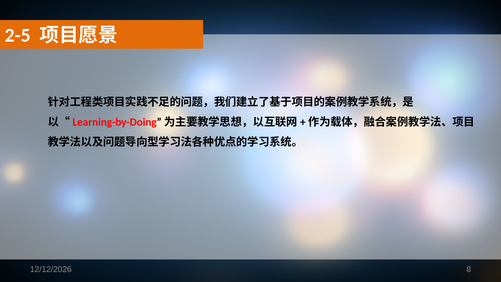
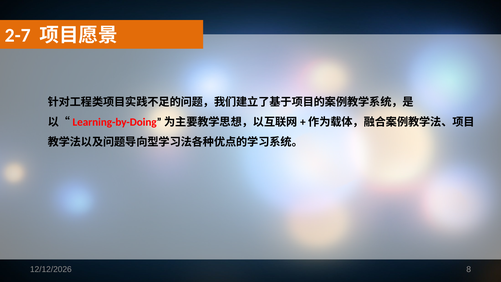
2-5: 2-5 -> 2-7 (18, 36)
